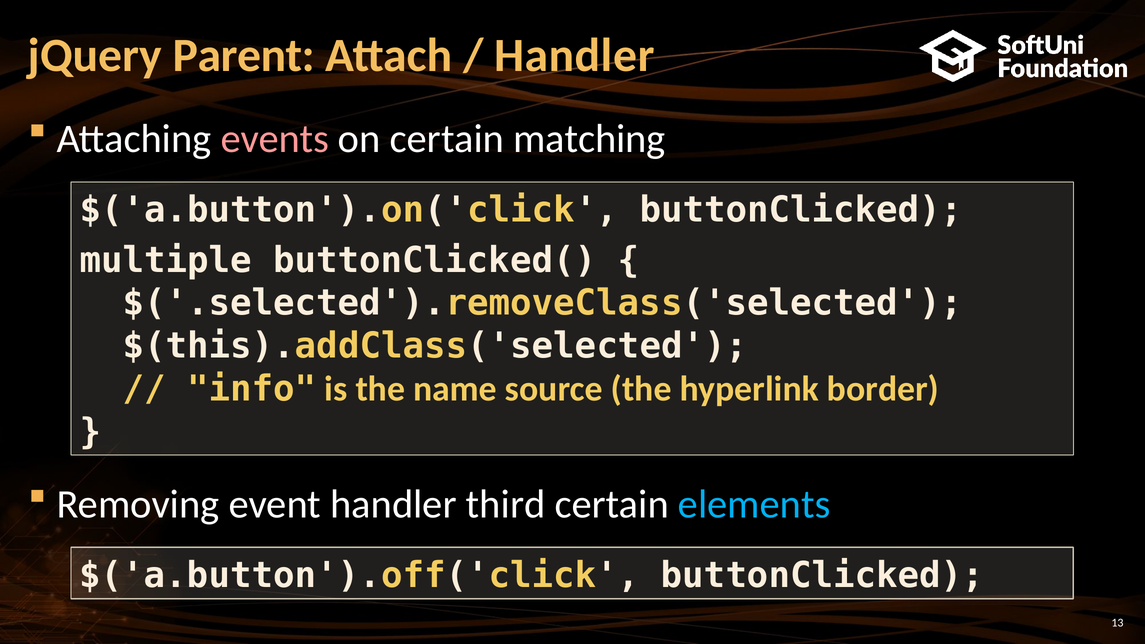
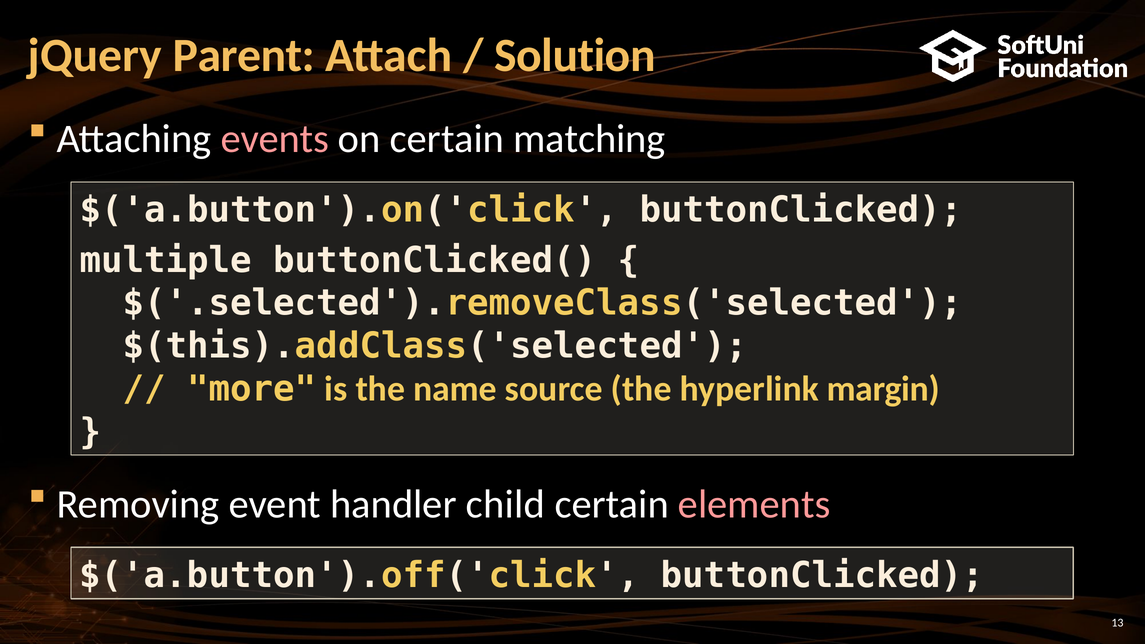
Handler: Handler -> Solution (575, 56)
info: info -> more (252, 389)
border: border -> margin (883, 389)
third: third -> child (506, 504)
elements colour: light blue -> pink (754, 504)
